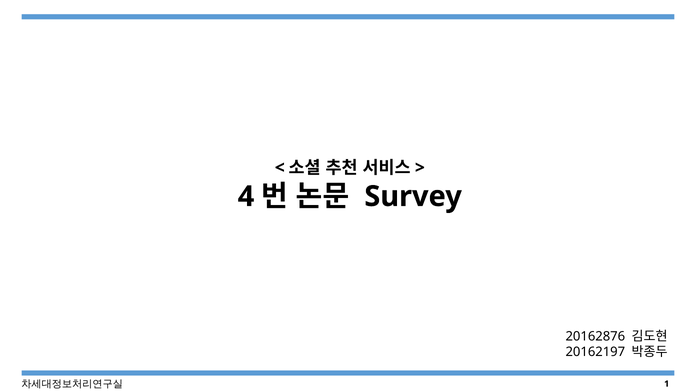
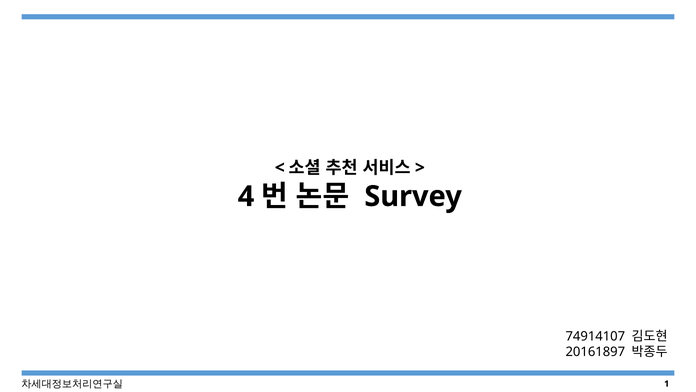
20162876: 20162876 -> 74914107 (595, 336)
20162197: 20162197 -> 20161897 (595, 352)
